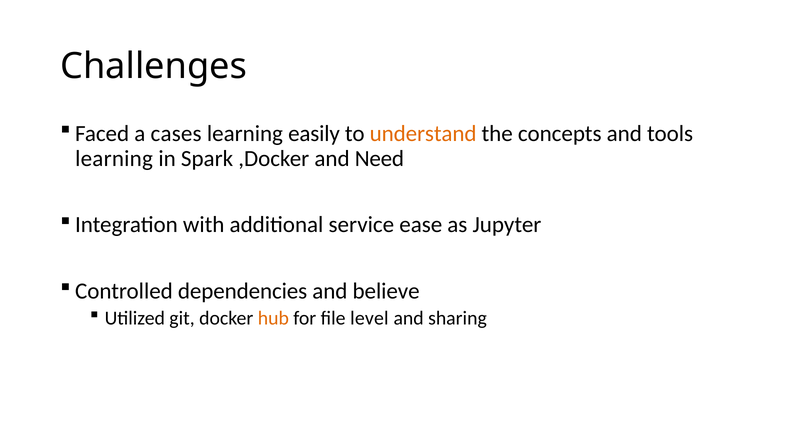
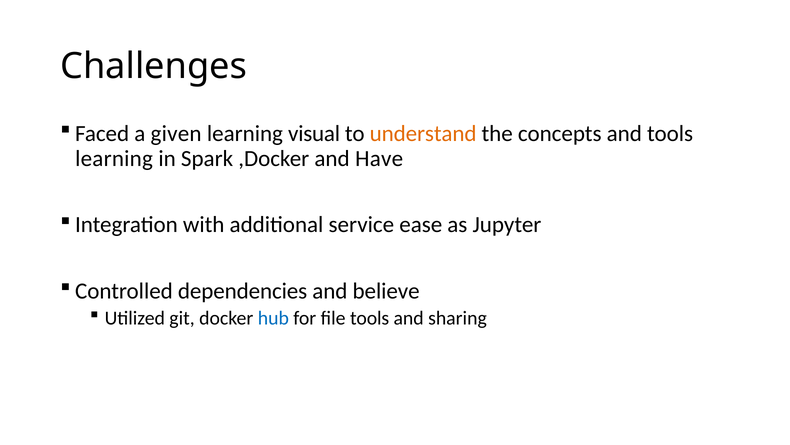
cases: cases -> given (176, 134)
easily: easily -> visual (314, 134)
Need: Need -> Have (379, 158)
hub colour: orange -> blue (273, 318)
file level: level -> tools (370, 318)
